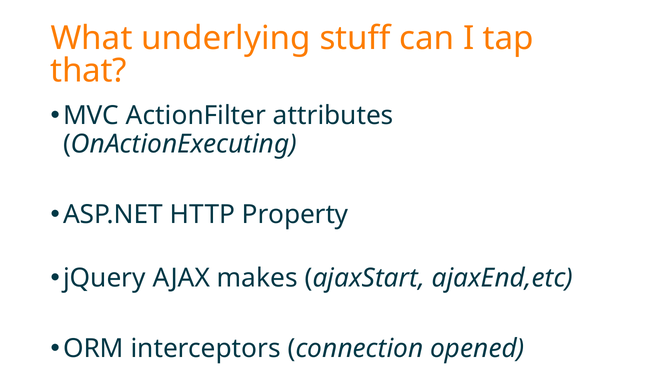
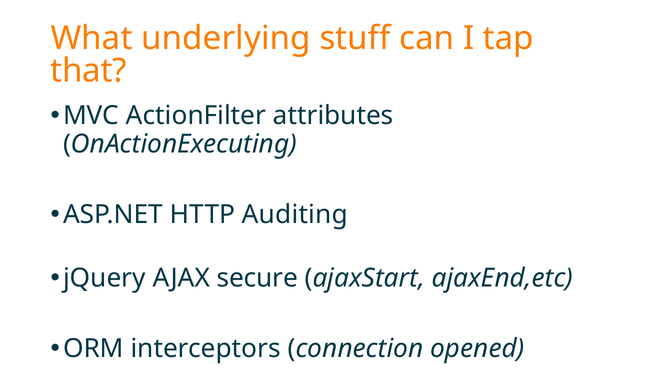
Property: Property -> Auditing (295, 215)
makes: makes -> secure (257, 279)
